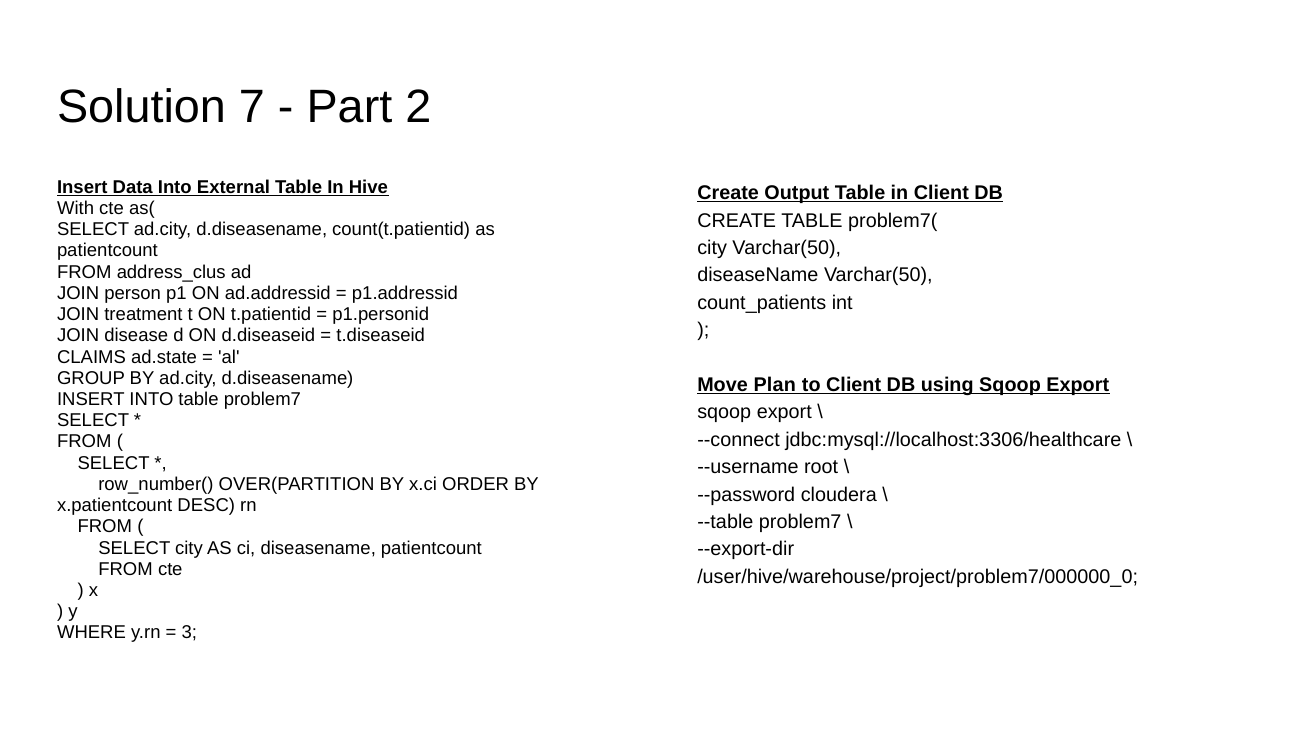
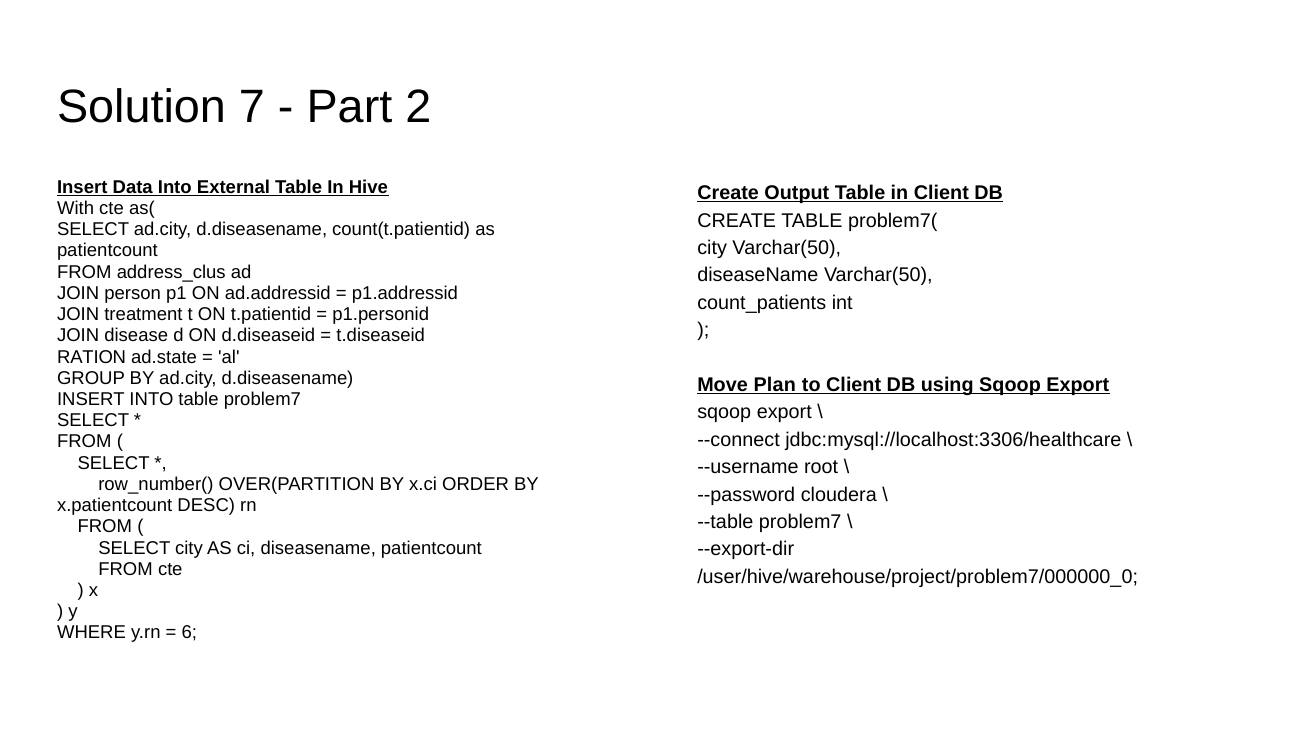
CLAIMS: CLAIMS -> RATION (92, 357)
3: 3 -> 6 (189, 632)
